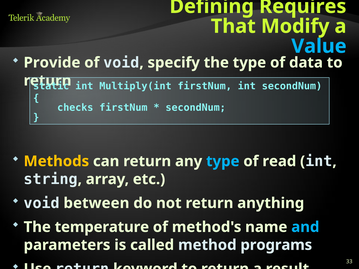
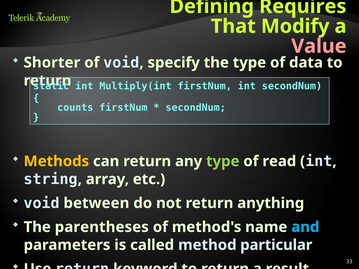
Value colour: light blue -> pink (319, 46)
Provide: Provide -> Shorter (52, 63)
checks: checks -> counts (75, 108)
type colour: light blue -> light green (223, 161)
temperature: temperature -> parentheses (102, 227)
programs: programs -> particular (276, 245)
